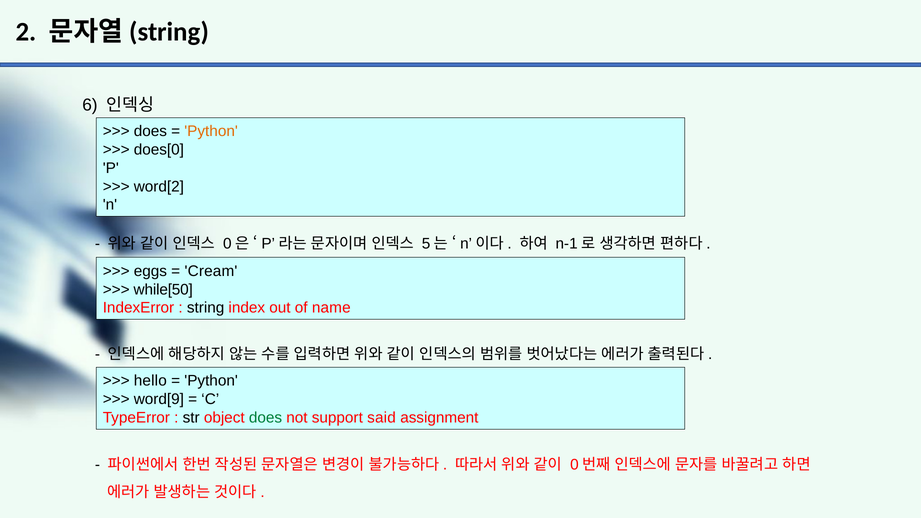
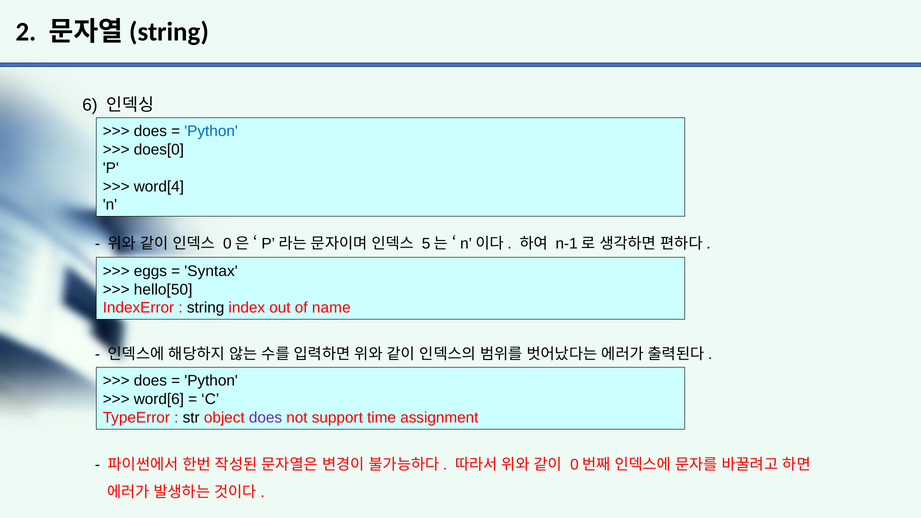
Python colour: orange -> blue (211, 131)
word[2: word[2 -> word[4 (159, 186)
Cream: Cream -> Syntax (211, 271)
while[50: while[50 -> hello[50 (163, 290)
hello: hello -> does (150, 381)
word[9: word[9 -> word[6 (159, 399)
does colour: green -> purple (266, 418)
said: said -> time (382, 418)
